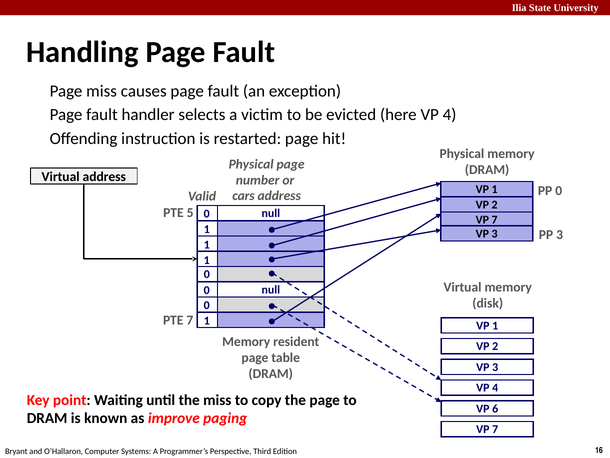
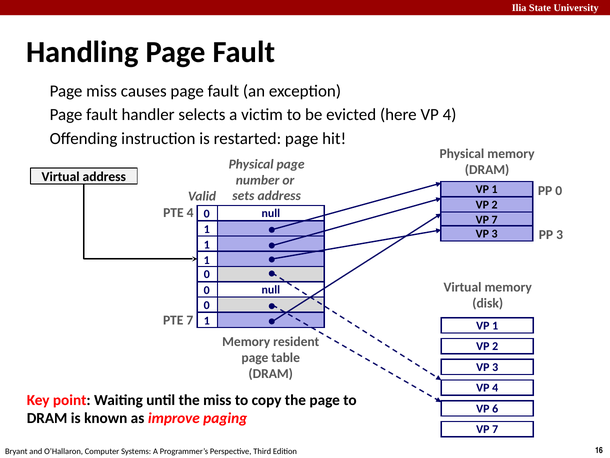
cars: cars -> sets (243, 196)
PTE 5: 5 -> 4 (190, 212)
